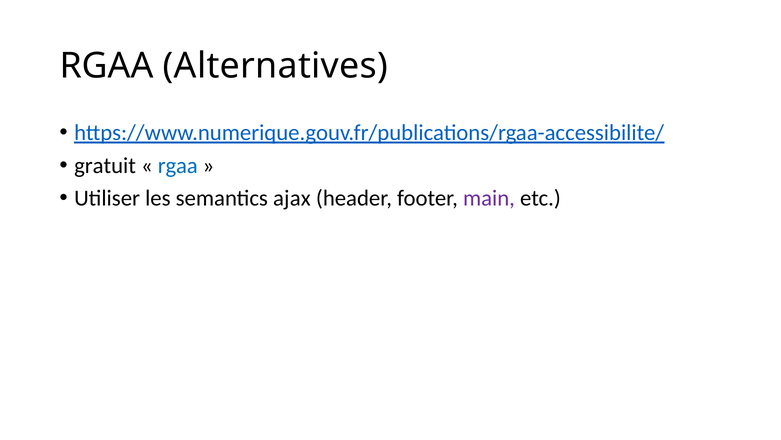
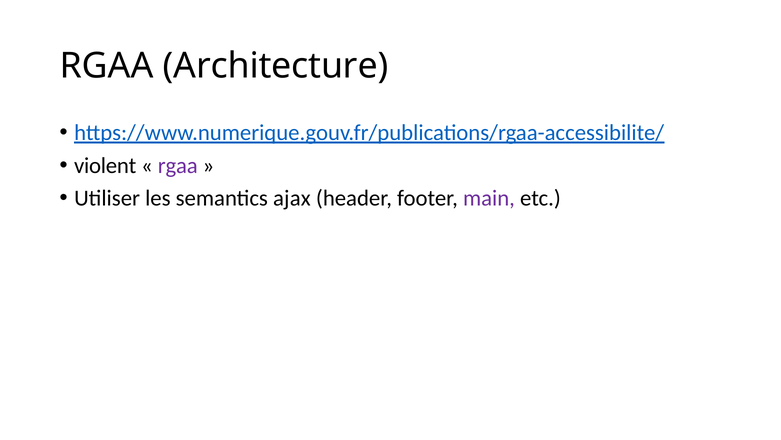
Alternatives: Alternatives -> Architecture (276, 66)
gratuit: gratuit -> violent (105, 165)
rgaa colour: blue -> purple (178, 165)
